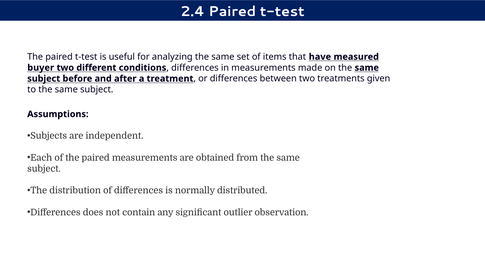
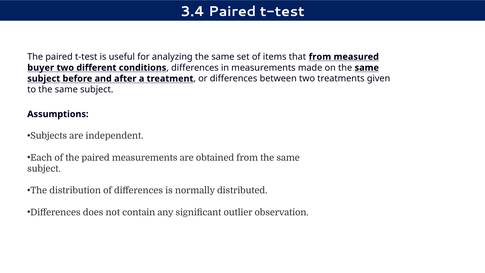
2.4: 2.4 -> 3.4 (193, 11)
that have: have -> from (320, 57)
